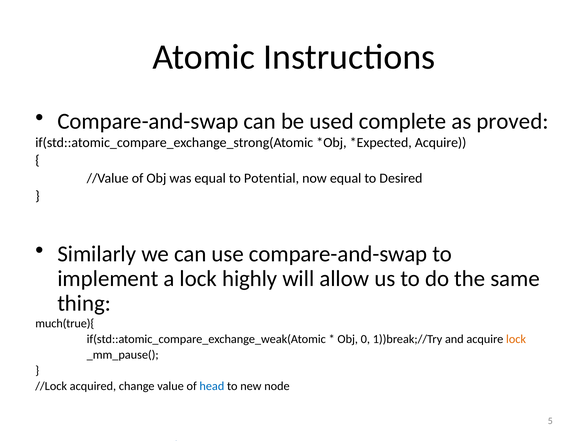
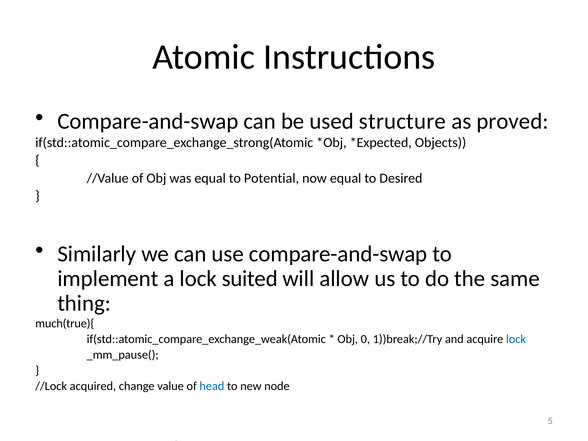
complete: complete -> structure (402, 121)
Acquire: Acquire -> Objects (441, 143)
highly: highly -> suited (250, 279)
lock colour: orange -> blue (516, 339)
